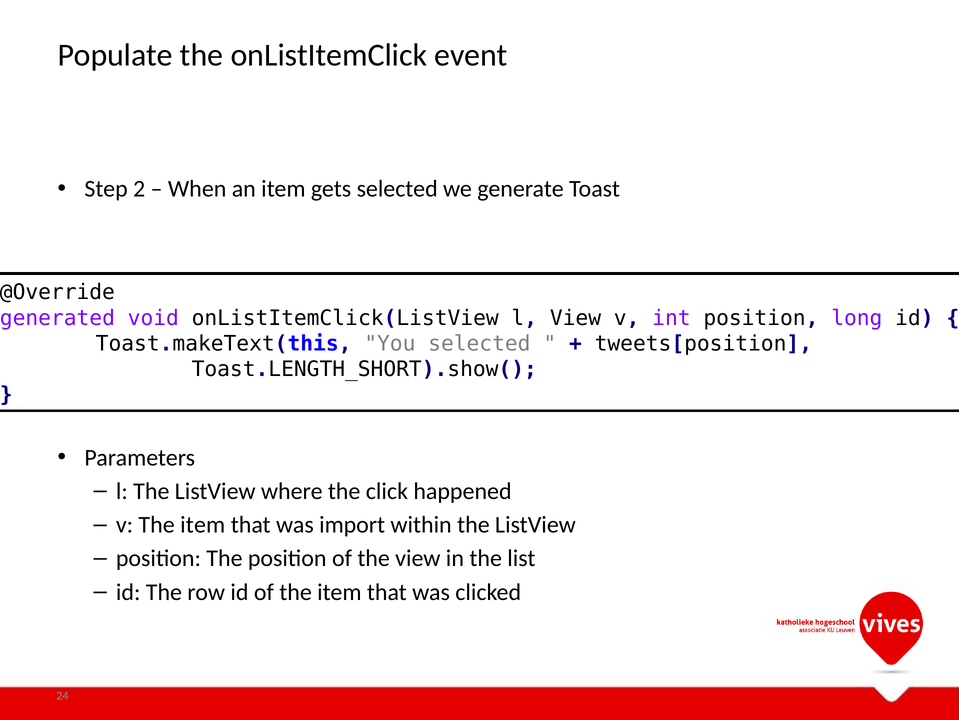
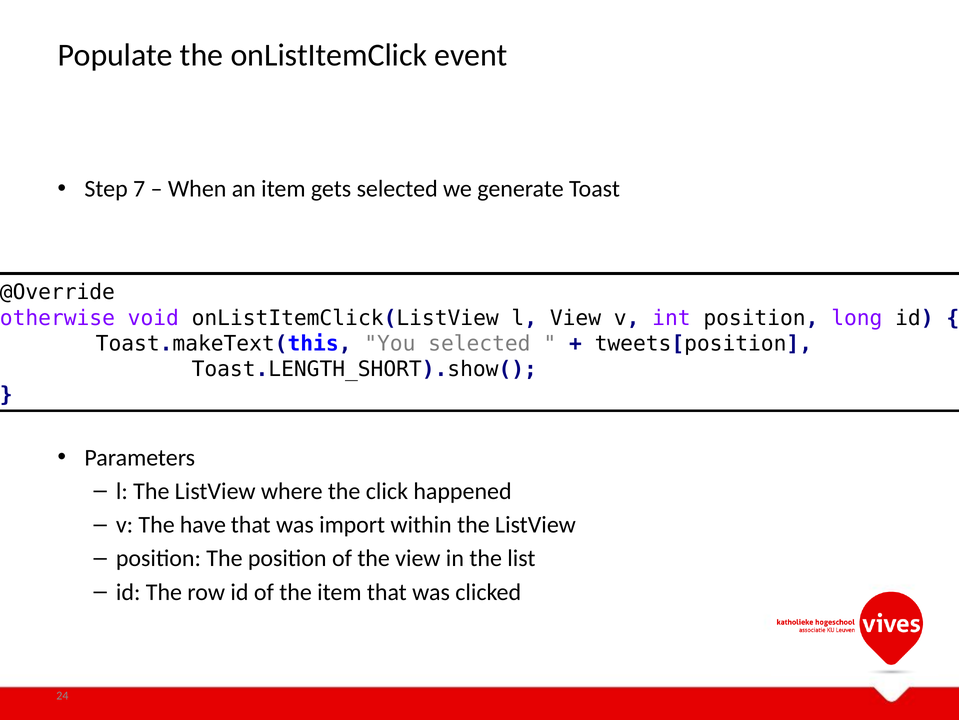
2: 2 -> 7 (139, 189)
generated: generated -> otherwise (57, 318)
v The item: item -> have (203, 524)
